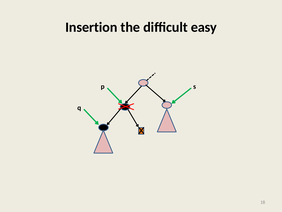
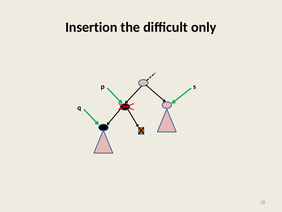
easy: easy -> only (204, 27)
